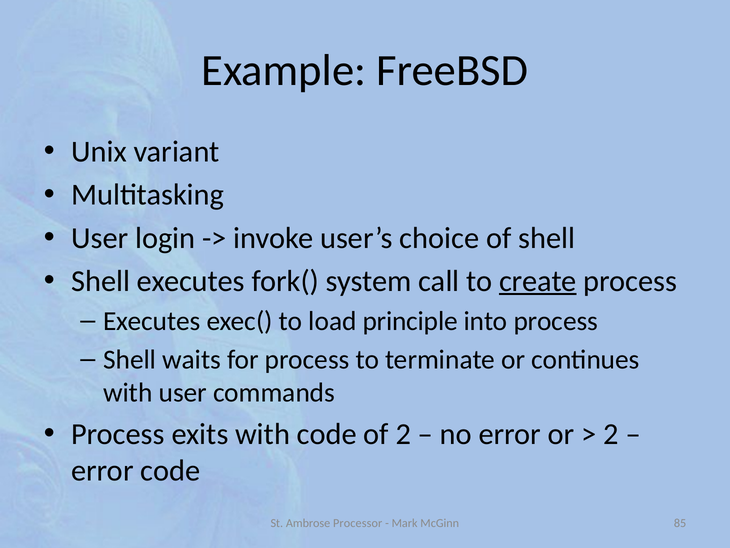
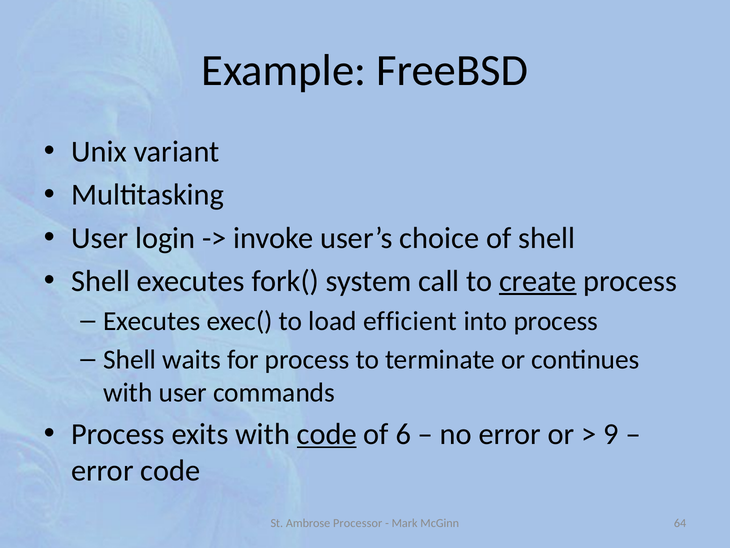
principle: principle -> efficient (410, 321)
code underline: none -> present (327, 434)
of 2: 2 -> 6 (403, 434)
2: 2 -> 9 (611, 434)
85: 85 -> 64 (680, 523)
